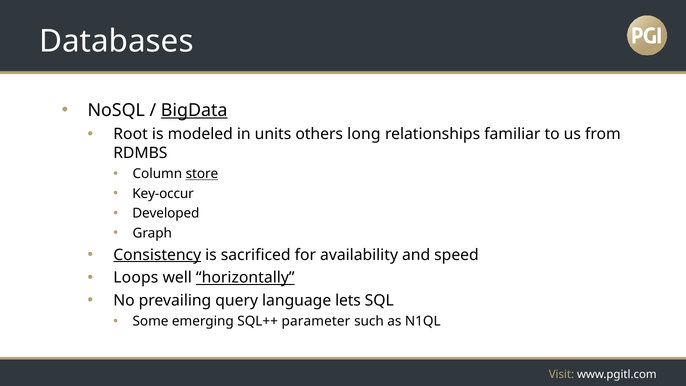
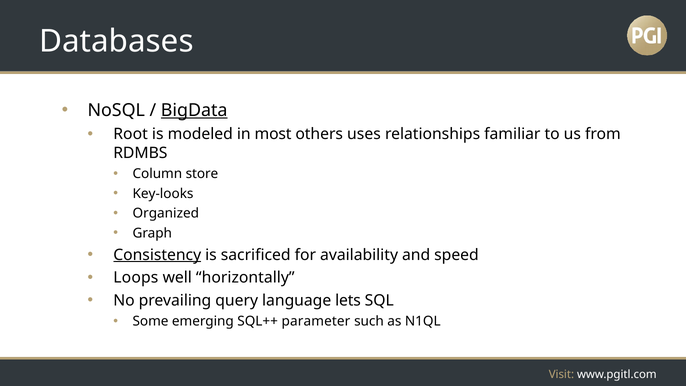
units: units -> most (273, 134)
long: long -> uses (364, 134)
store underline: present -> none (202, 174)
Key-occur: Key-occur -> Key-looks (163, 194)
Developed: Developed -> Organized (166, 213)
horizontally underline: present -> none (245, 278)
